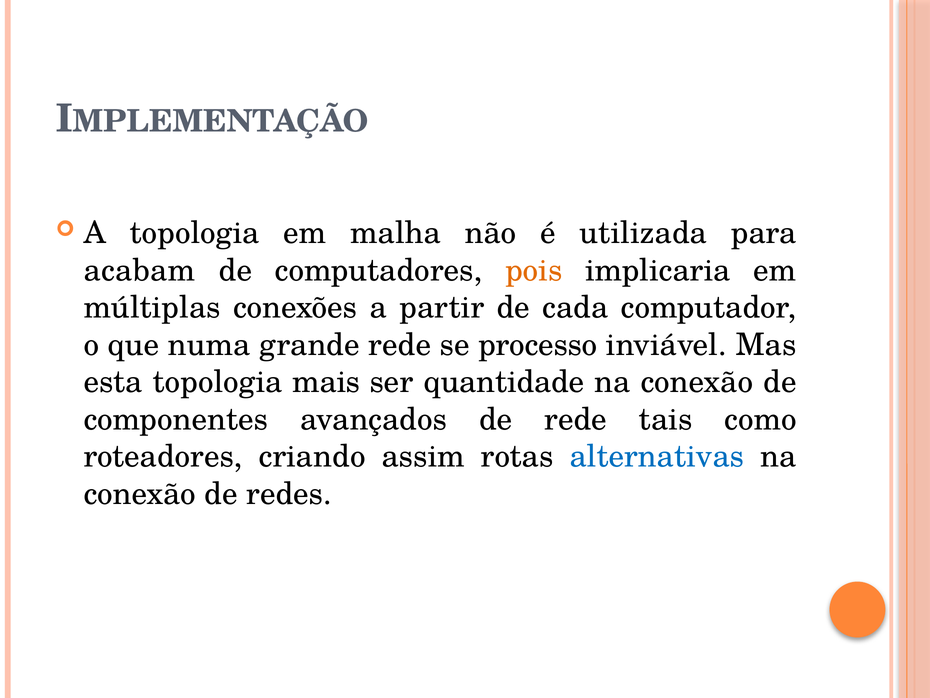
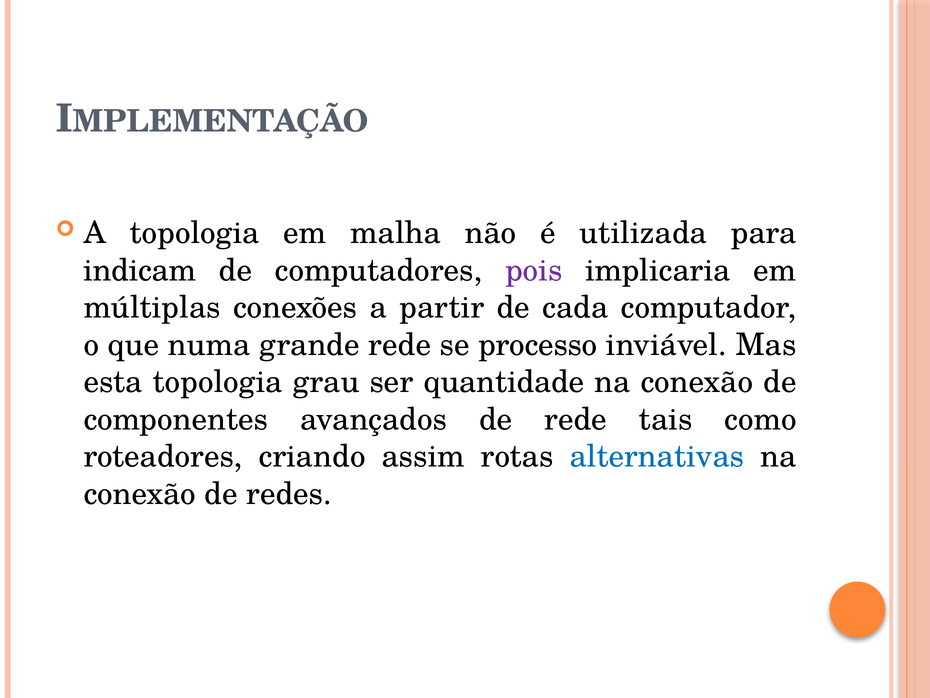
acabam: acabam -> indicam (140, 270)
pois colour: orange -> purple (534, 270)
mais: mais -> grau (326, 382)
